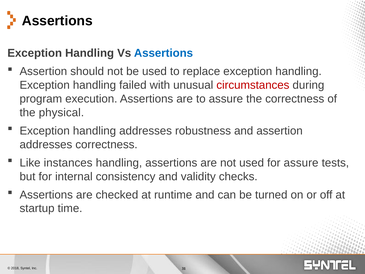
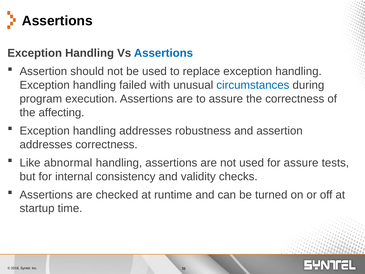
circumstances colour: red -> blue (253, 85)
physical: physical -> affecting (61, 112)
instances: instances -> abnormal (68, 163)
